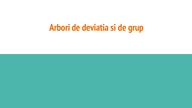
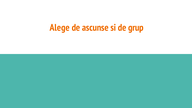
Arbori: Arbori -> Alege (60, 28)
deviatia: deviatia -> ascunse (95, 28)
